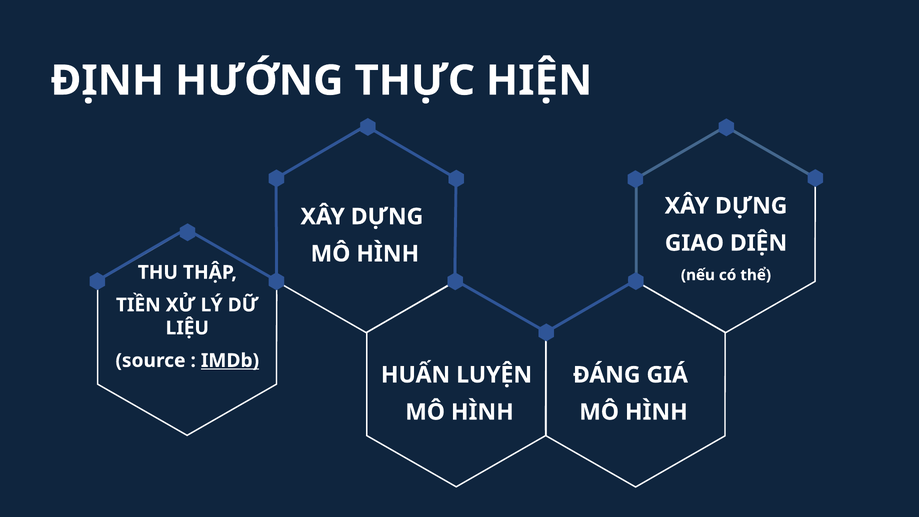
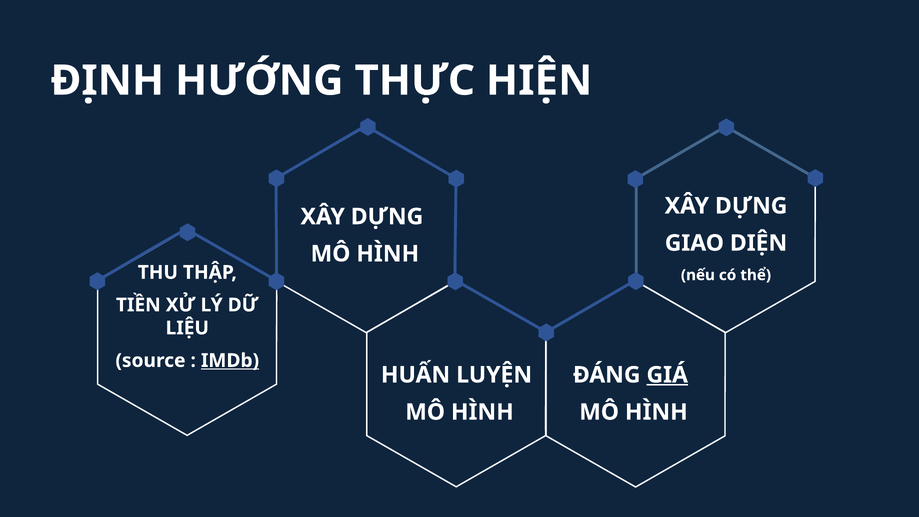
GIÁ underline: none -> present (667, 375)
